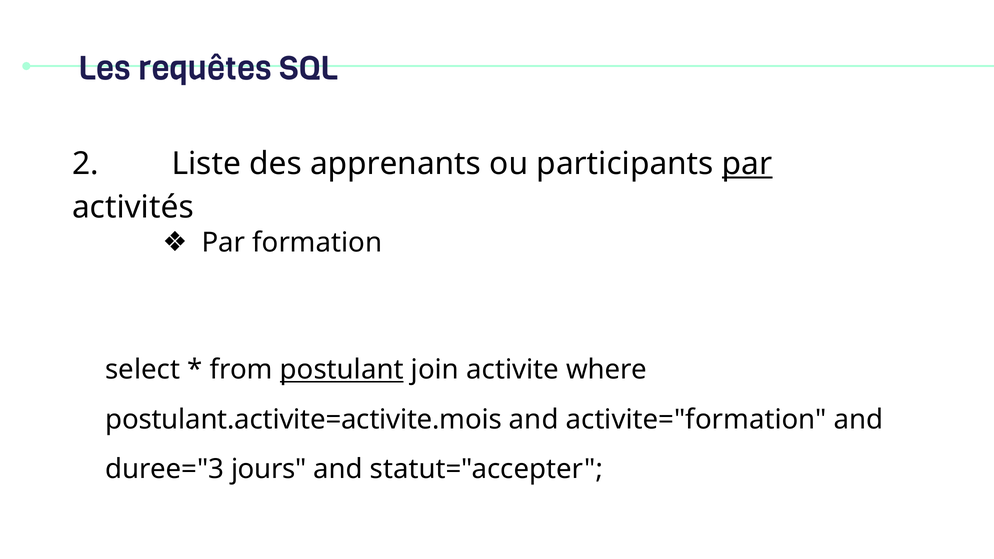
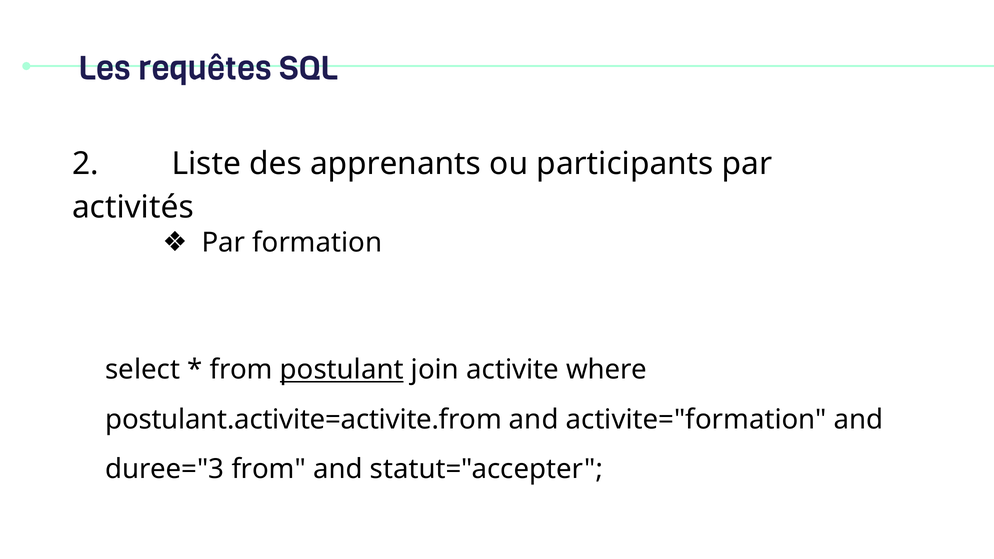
par underline: present -> none (747, 164)
postulant.activite=activite.mois: postulant.activite=activite.mois -> postulant.activite=activite.from (304, 420)
duree="3 jours: jours -> from (269, 469)
